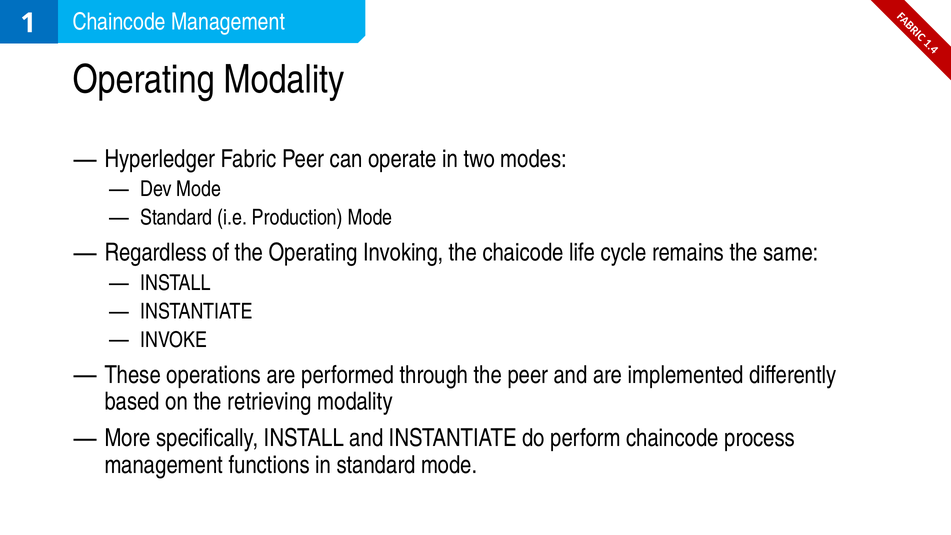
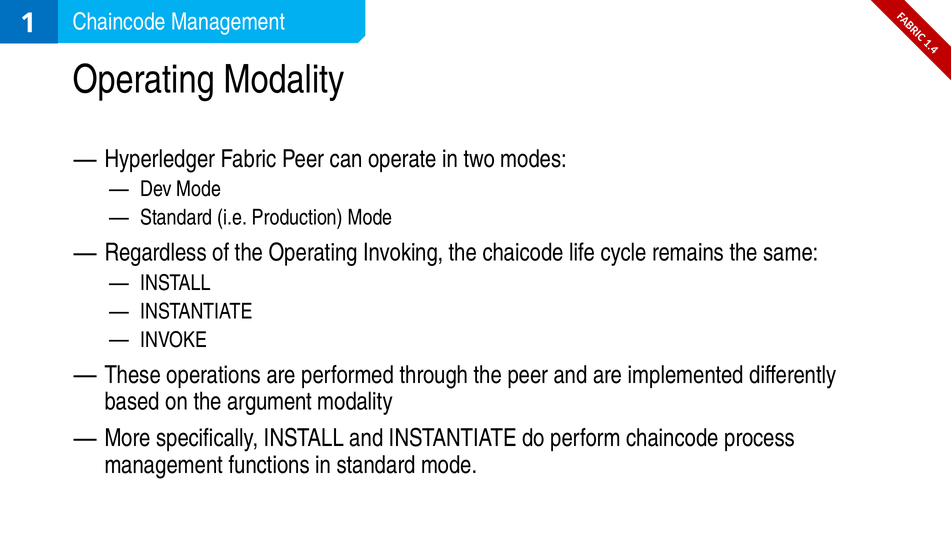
retrieving: retrieving -> argument (270, 402)
